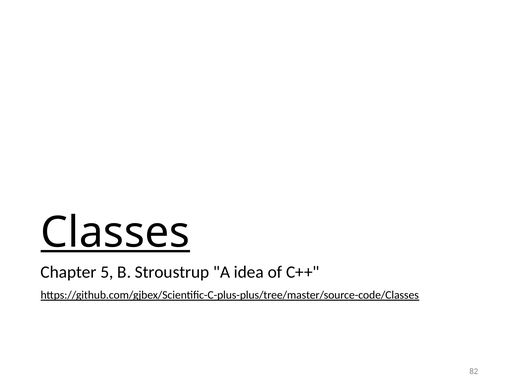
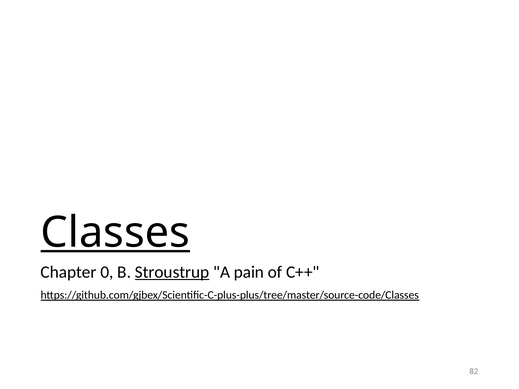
5: 5 -> 0 (107, 272)
Stroustrup underline: none -> present (172, 272)
idea: idea -> pain (249, 272)
